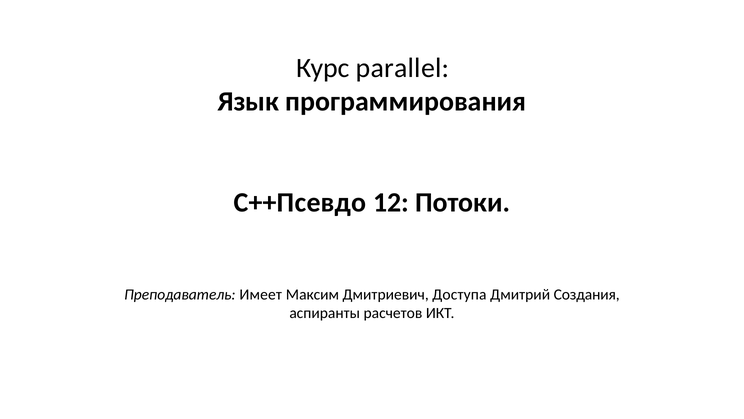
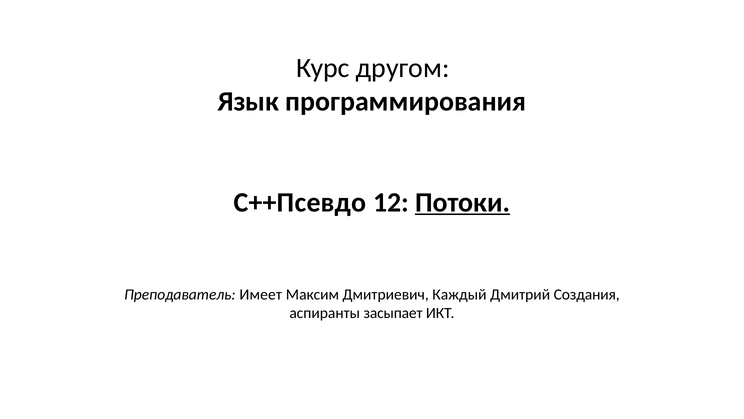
parallel: parallel -> другом (403, 68)
Потоки underline: none -> present (463, 202)
Доступа: Доступа -> Каждый (459, 294)
расчетов: расчетов -> засыпает (393, 313)
